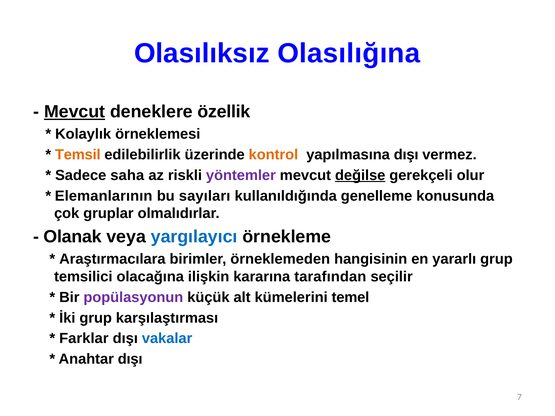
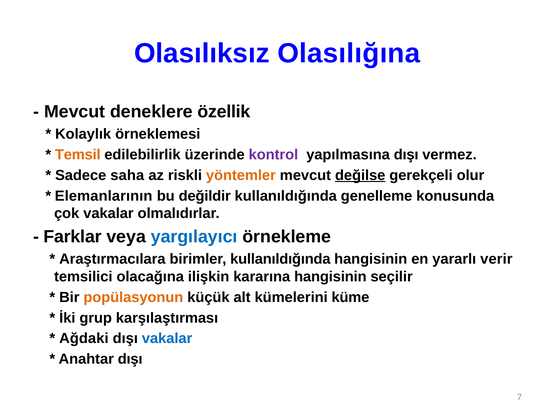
Mevcut underline: present -> none (75, 112)
kontrol colour: orange -> purple (273, 155)
yöntemler colour: purple -> orange (241, 175)
sayıları: sayıları -> değildir (205, 196)
çok gruplar: gruplar -> vakalar (108, 214)
Olanak: Olanak -> Farklar (73, 237)
birimler örneklemeden: örneklemeden -> kullanıldığında (280, 259)
yararlı grup: grup -> verir (496, 259)
kararına tarafından: tarafından -> hangisinin (330, 277)
popülasyonun colour: purple -> orange (133, 297)
temel: temel -> küme (350, 297)
Farklar: Farklar -> Ağdaki (84, 339)
